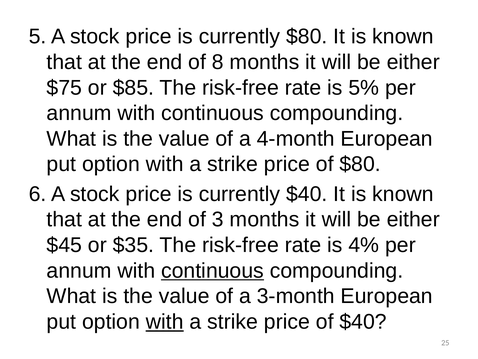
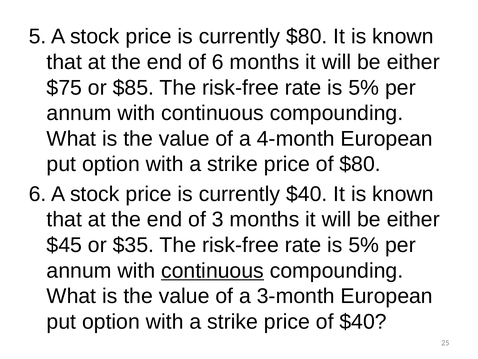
of 8: 8 -> 6 (218, 62)
4%: 4% -> 5% (364, 245)
with underline: present -> none (165, 321)
